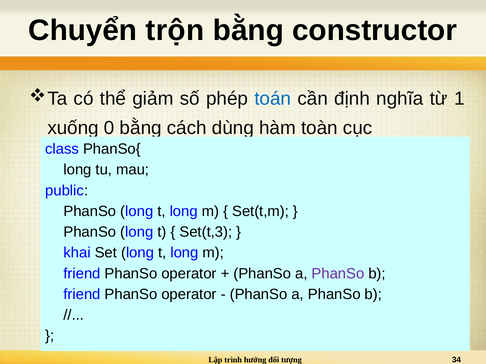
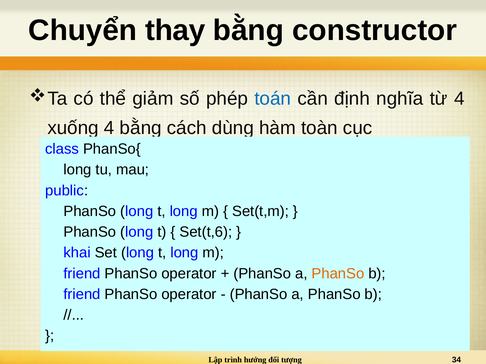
trộn: trộn -> thay (175, 30)
từ 1: 1 -> 4 (459, 99)
xuống 0: 0 -> 4 (109, 128)
Set(t,3: Set(t,3 -> Set(t,6 (206, 232)
PhanSo colour: purple -> orange (338, 274)
